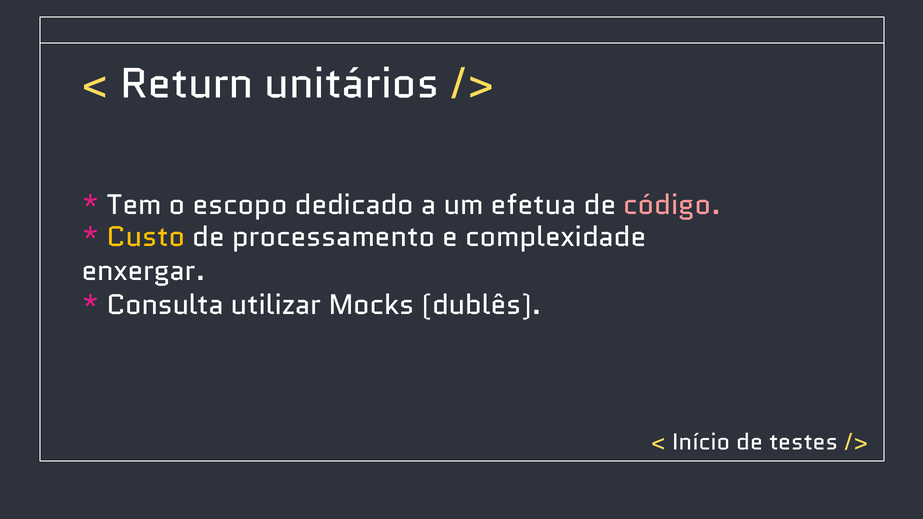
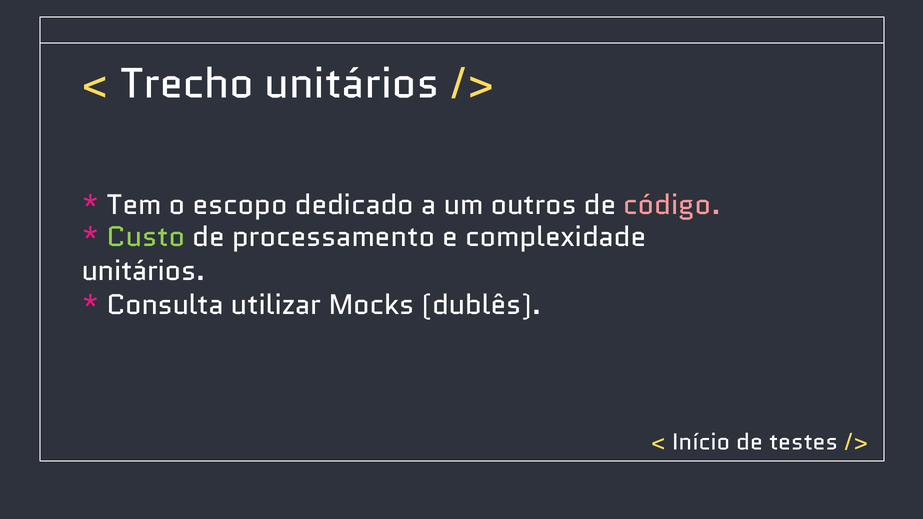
Return: Return -> Trecho (187, 84)
efetua: efetua -> outros (534, 205)
Custo colour: yellow -> light green (146, 237)
enxergar: enxergar -> unitários (144, 271)
